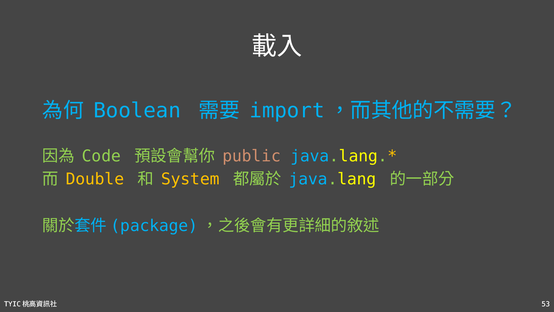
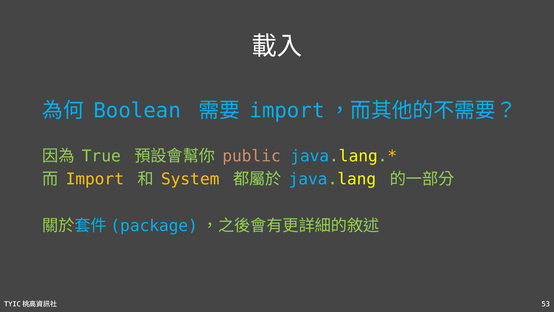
Code: Code -> True (101, 156)
Double: Double -> Import (95, 179)
